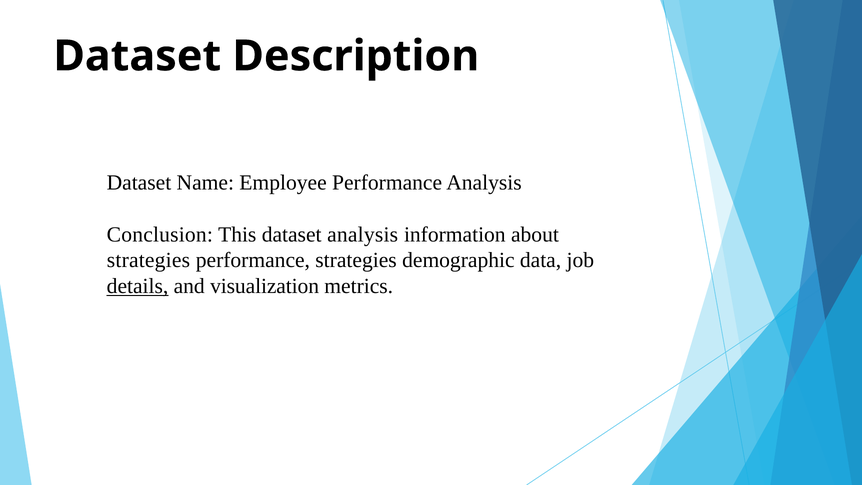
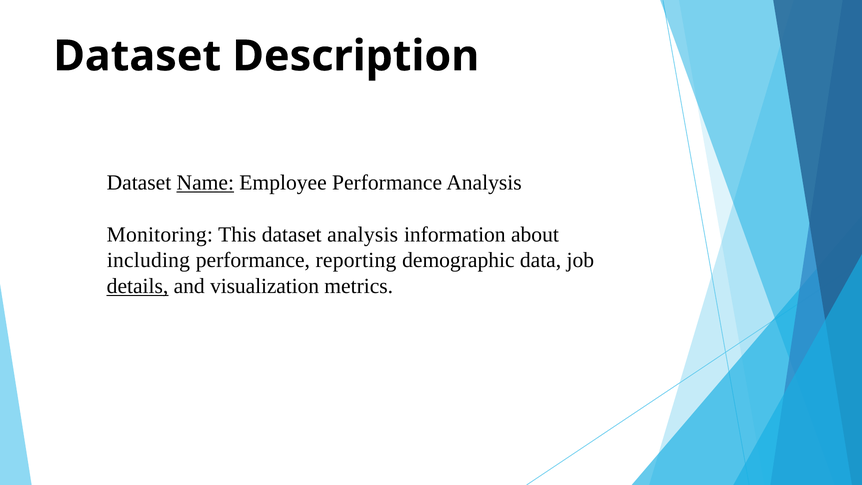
Name underline: none -> present (205, 183)
Conclusion: Conclusion -> Monitoring (160, 234)
strategies: strategies -> including (148, 260)
performance strategies: strategies -> reporting (356, 260)
